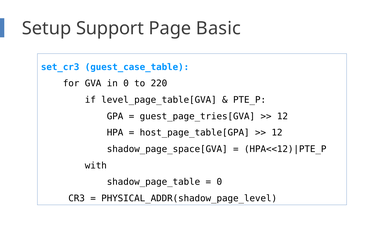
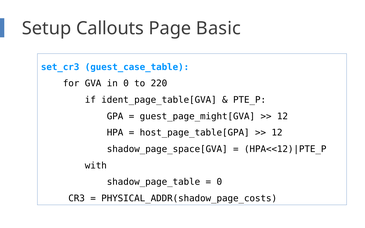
Support: Support -> Callouts (110, 28)
level_page_table[GVA: level_page_table[GVA -> ident_page_table[GVA (159, 100)
guest_page_tries[GVA: guest_page_tries[GVA -> guest_page_might[GVA (197, 116)
PHYSICAL_ADDR(shadow_page_level: PHYSICAL_ADDR(shadow_page_level -> PHYSICAL_ADDR(shadow_page_costs (189, 198)
